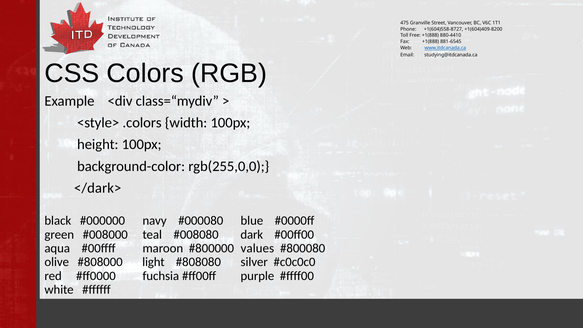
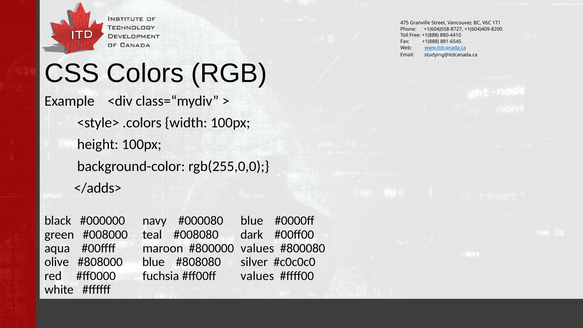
</dark>: </dark> -> </adds> (98, 188)
light: light -> blue (153, 262)
purple: purple -> values (257, 276)
